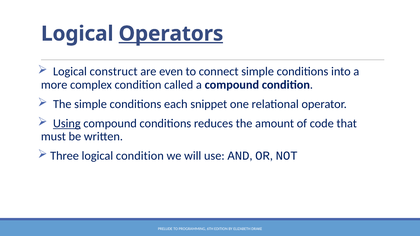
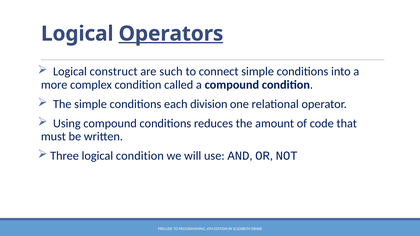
even: even -> such (171, 72)
snippet: snippet -> division (209, 104)
Using underline: present -> none (67, 124)
